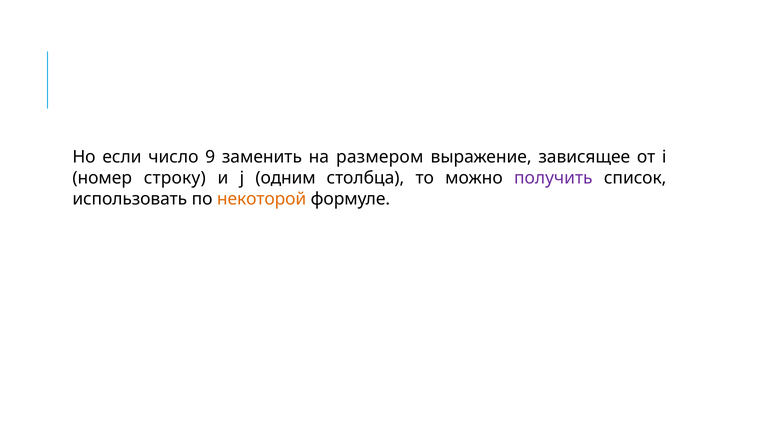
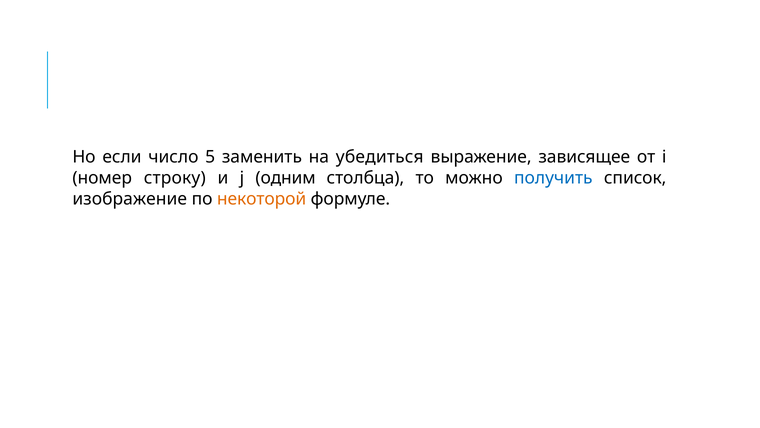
9: 9 -> 5 (210, 157)
размером: размером -> убедиться (380, 157)
получить colour: purple -> blue (553, 178)
использовать: использовать -> изображение (130, 199)
